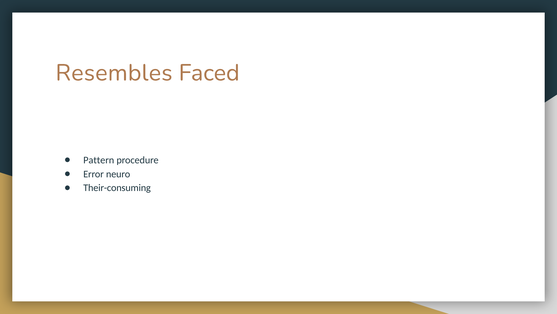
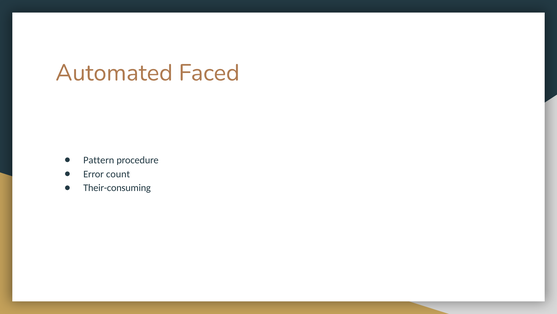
Resembles: Resembles -> Automated (114, 73)
neuro: neuro -> count (118, 174)
